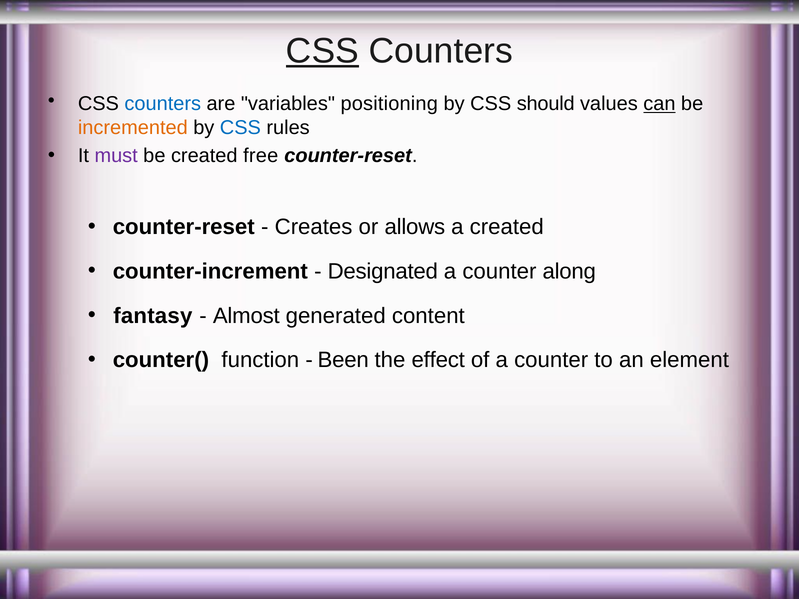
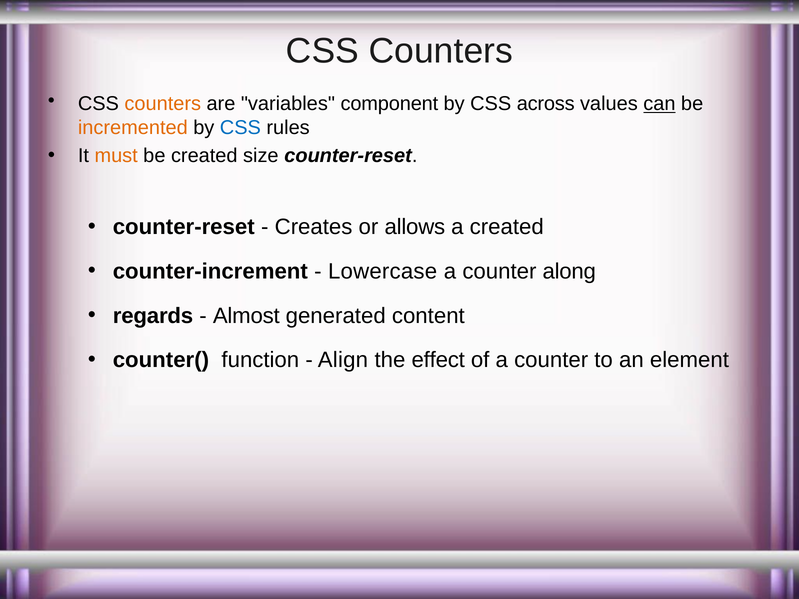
CSS underline: present -> none (322, 51)
counters colour: blue -> orange (163, 104)
positioning: positioning -> component (389, 104)
should: should -> across (546, 104)
must colour: purple -> orange (116, 156)
free: free -> size (261, 156)
Designated: Designated -> Lowercase (383, 271)
fantasy: fantasy -> regards (153, 316)
Been: Been -> Align (343, 360)
